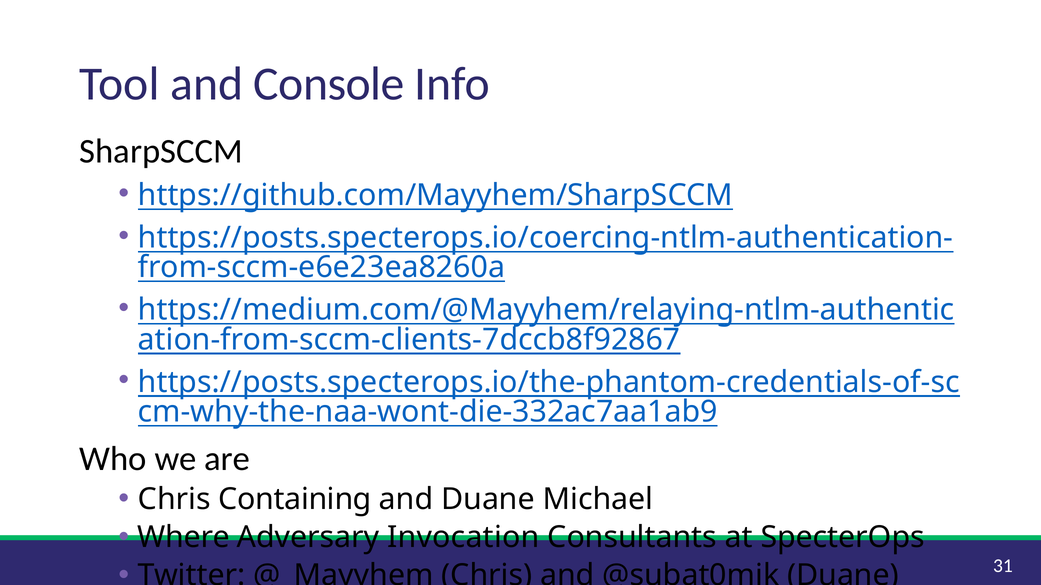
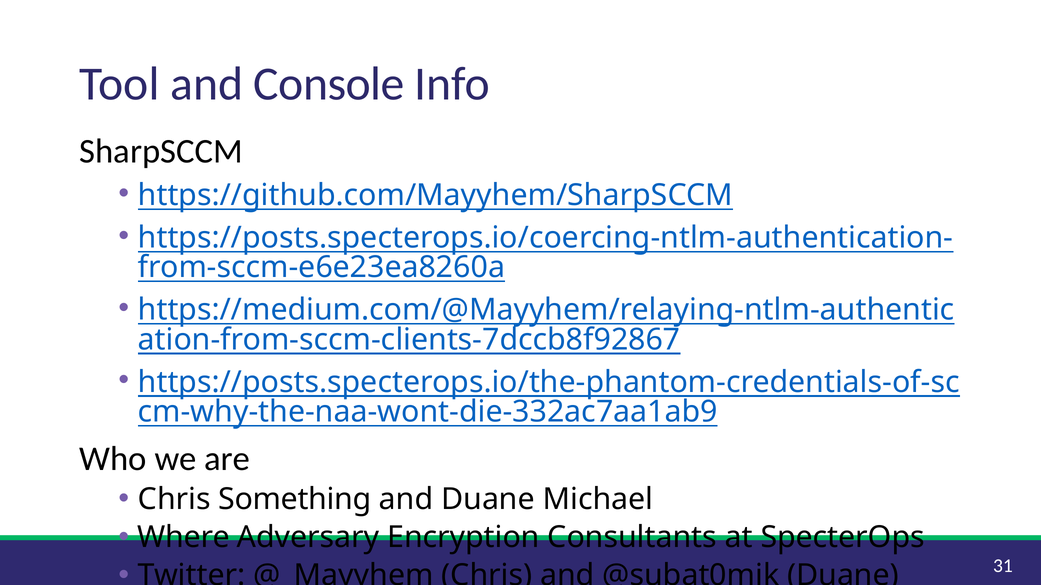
Containing: Containing -> Something (295, 500)
Invocation: Invocation -> Encryption (463, 538)
